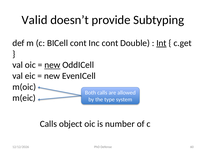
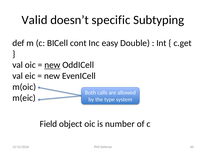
provide: provide -> specific (111, 20)
Inc cont: cont -> easy (110, 43)
Int underline: present -> none (161, 43)
Calls: Calls -> Field (48, 124)
